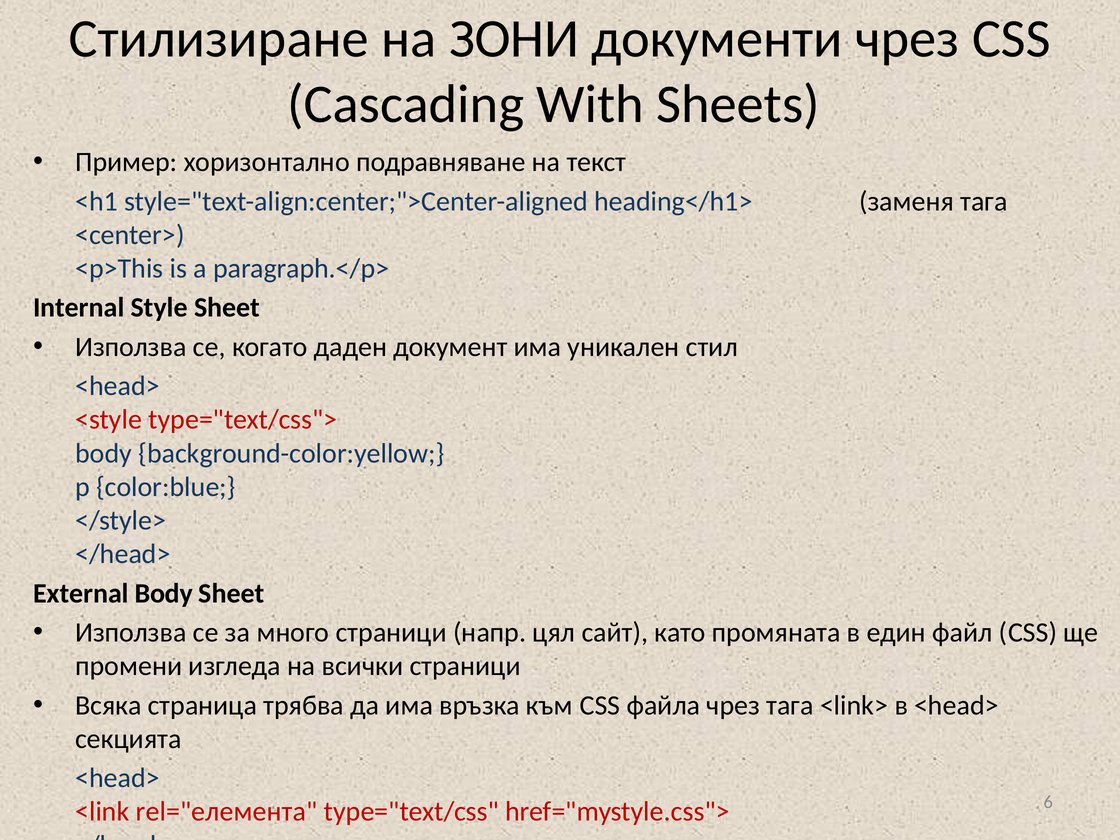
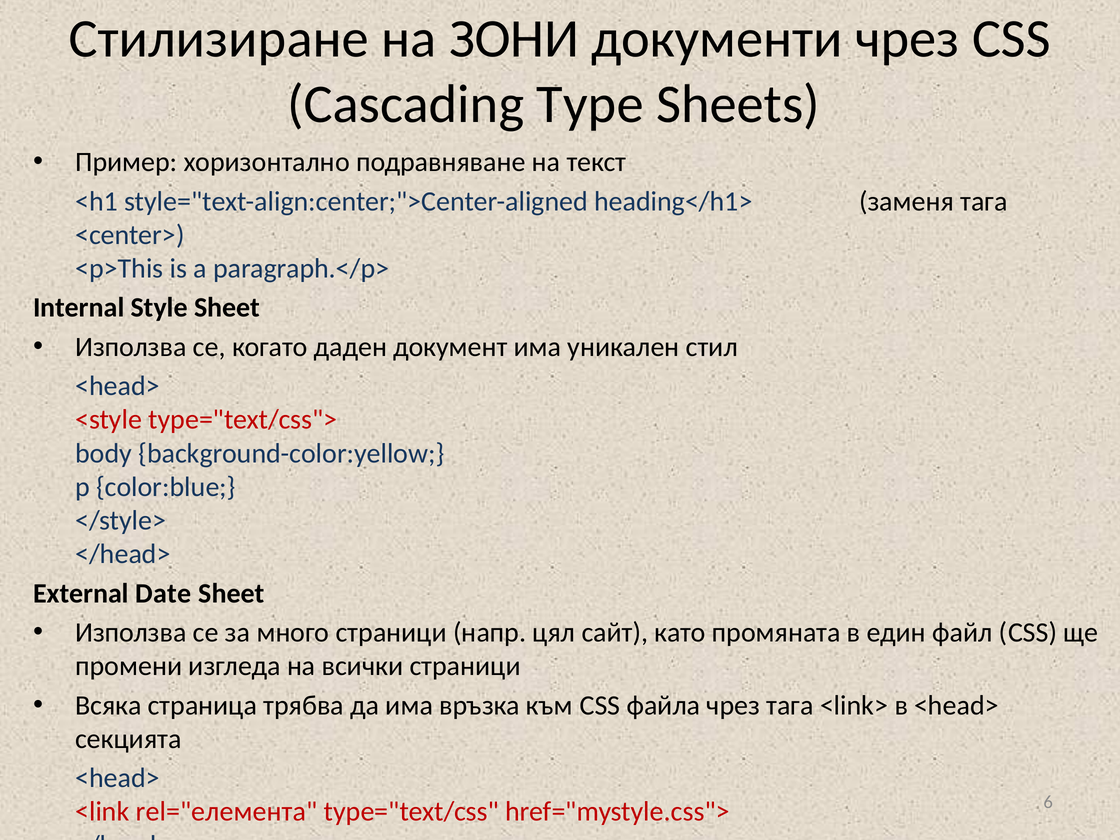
With: With -> Type (590, 104)
External Body: Body -> Date (163, 593)
